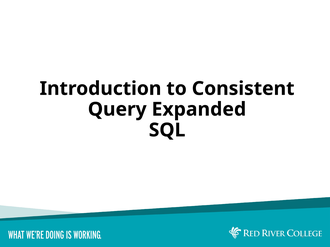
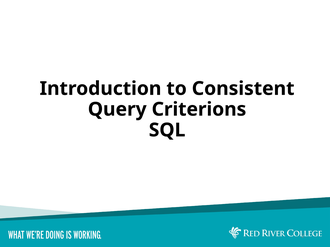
Expanded: Expanded -> Criterions (199, 110)
